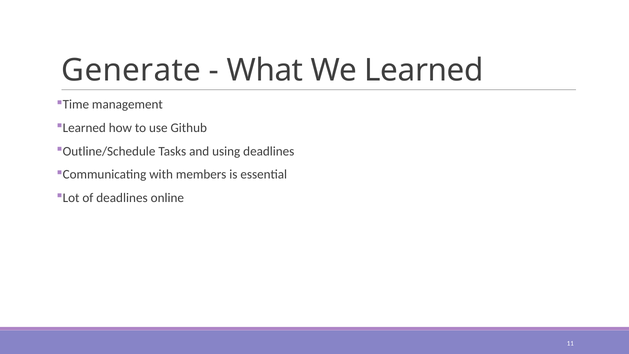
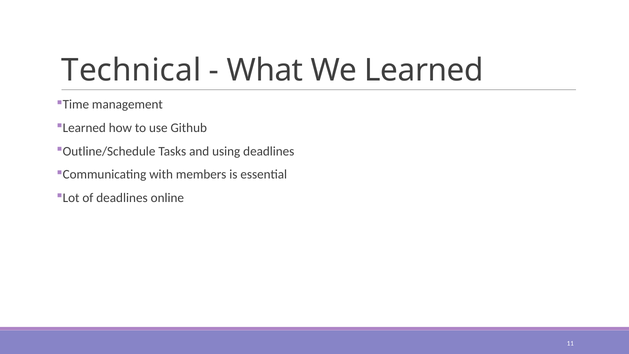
Generate: Generate -> Technical (131, 70)
